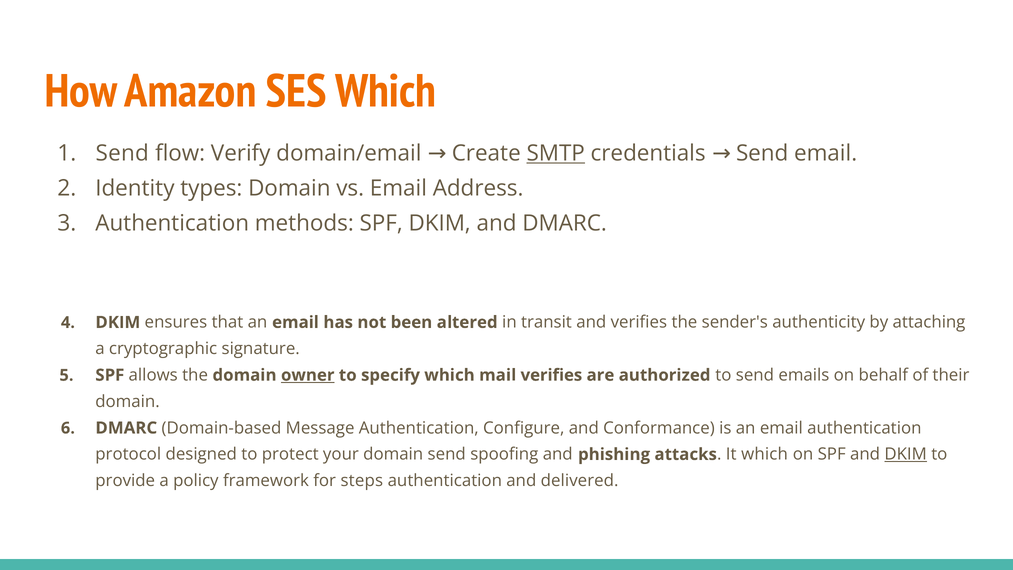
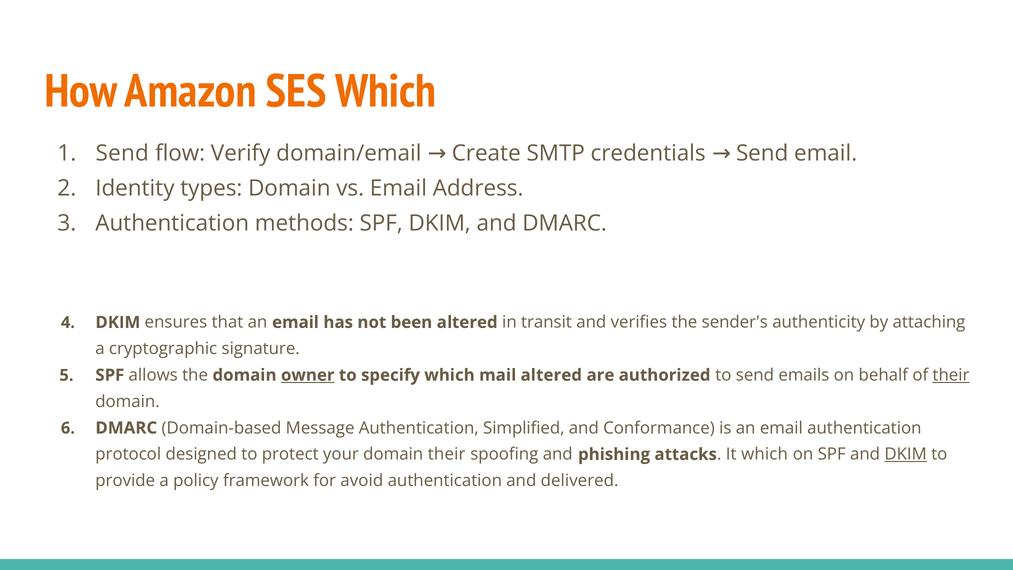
SMTP underline: present -> none (556, 153)
mail verifies: verifies -> altered (551, 375)
their underline: none -> present (951, 375)
Configure: Configure -> Simplified (524, 428)
domain send: send -> their (447, 454)
steps: steps -> avoid (362, 481)
